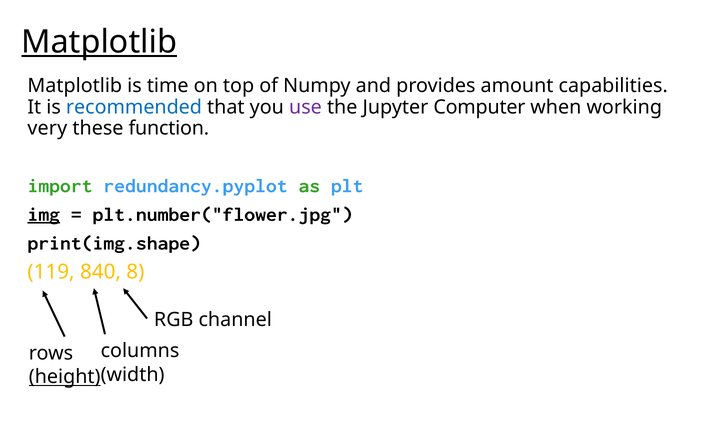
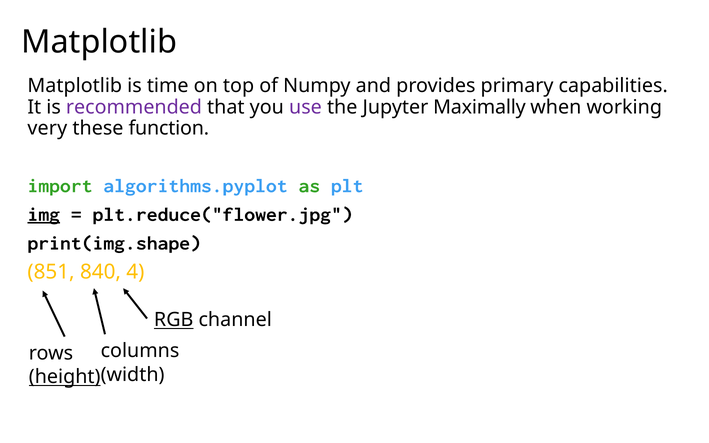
Matplotlib underline: present -> none (99, 42)
amount: amount -> primary (517, 86)
recommended colour: blue -> purple (134, 107)
Computer: Computer -> Maximally (479, 107)
redundancy.pyplot: redundancy.pyplot -> algorithms.pyplot (195, 186)
plt.number("flower.jpg: plt.number("flower.jpg -> plt.reduce("flower.jpg (223, 214)
119: 119 -> 851 (51, 272)
8: 8 -> 4 (135, 272)
RGB underline: none -> present (174, 320)
